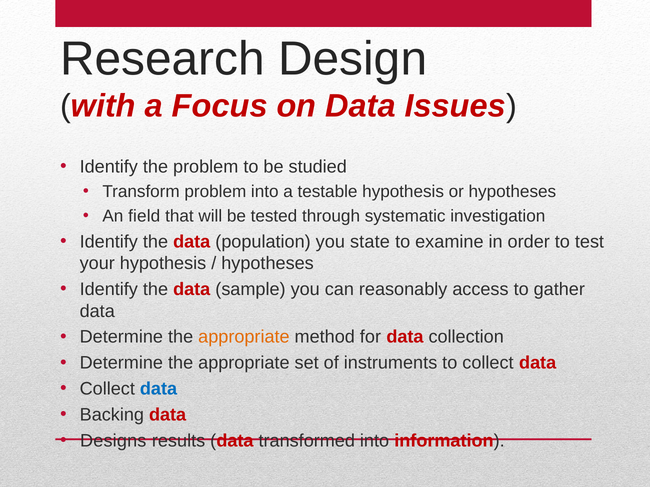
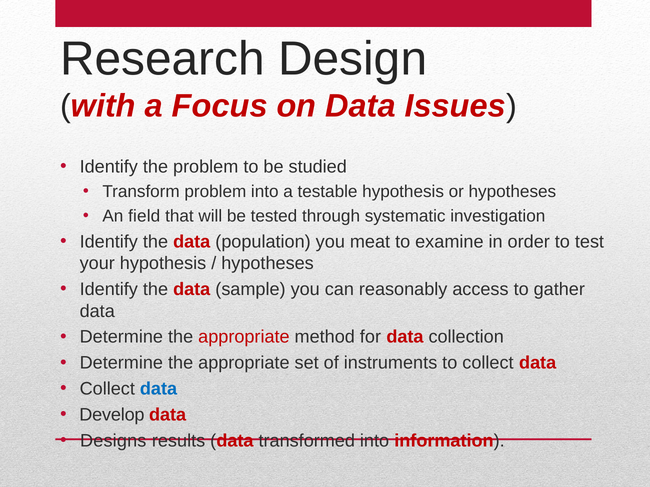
state: state -> meat (370, 242)
appropriate colour: orange -> red (244, 337)
Backing: Backing -> Develop (112, 415)
